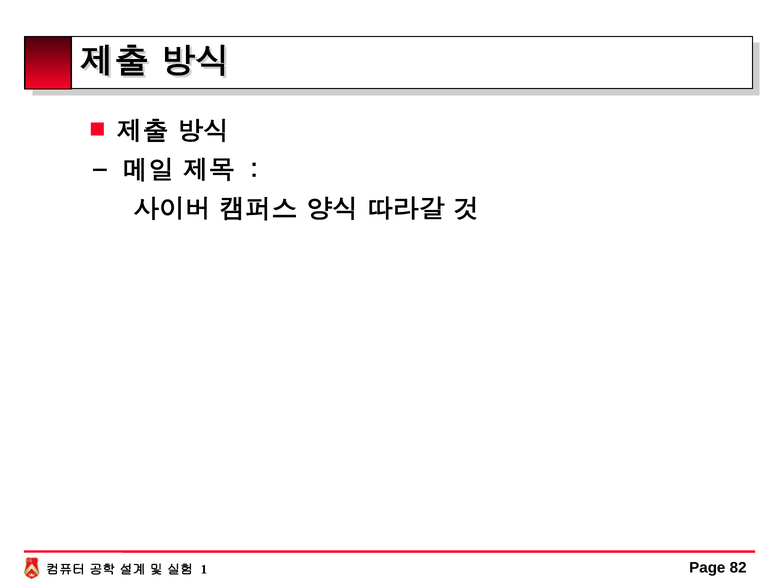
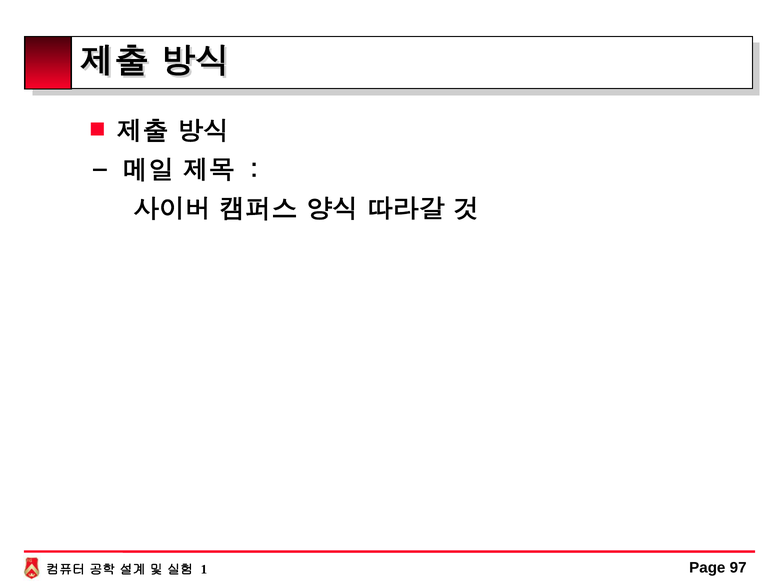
82: 82 -> 97 (738, 568)
